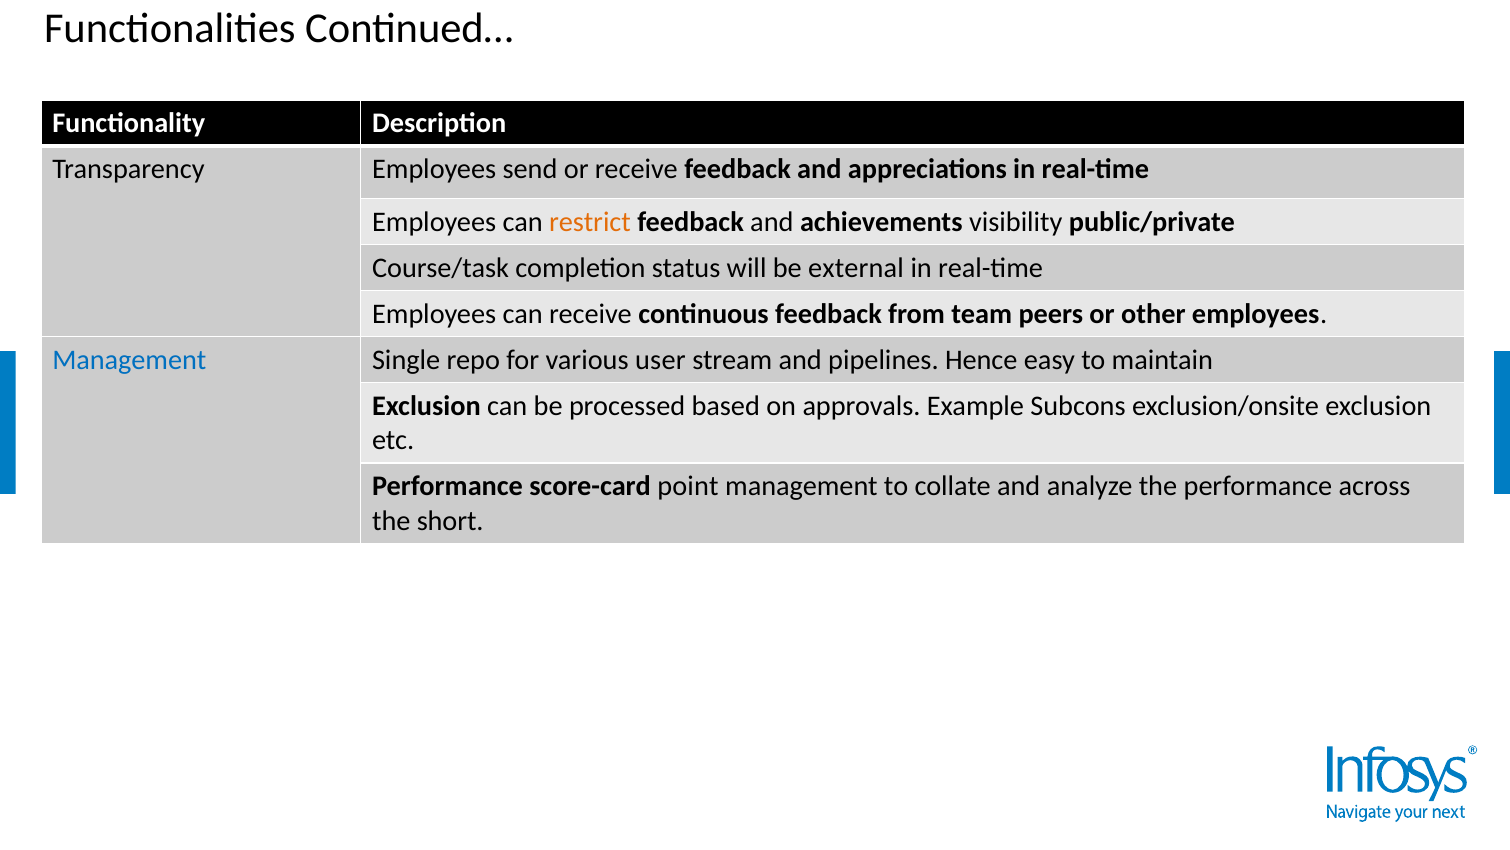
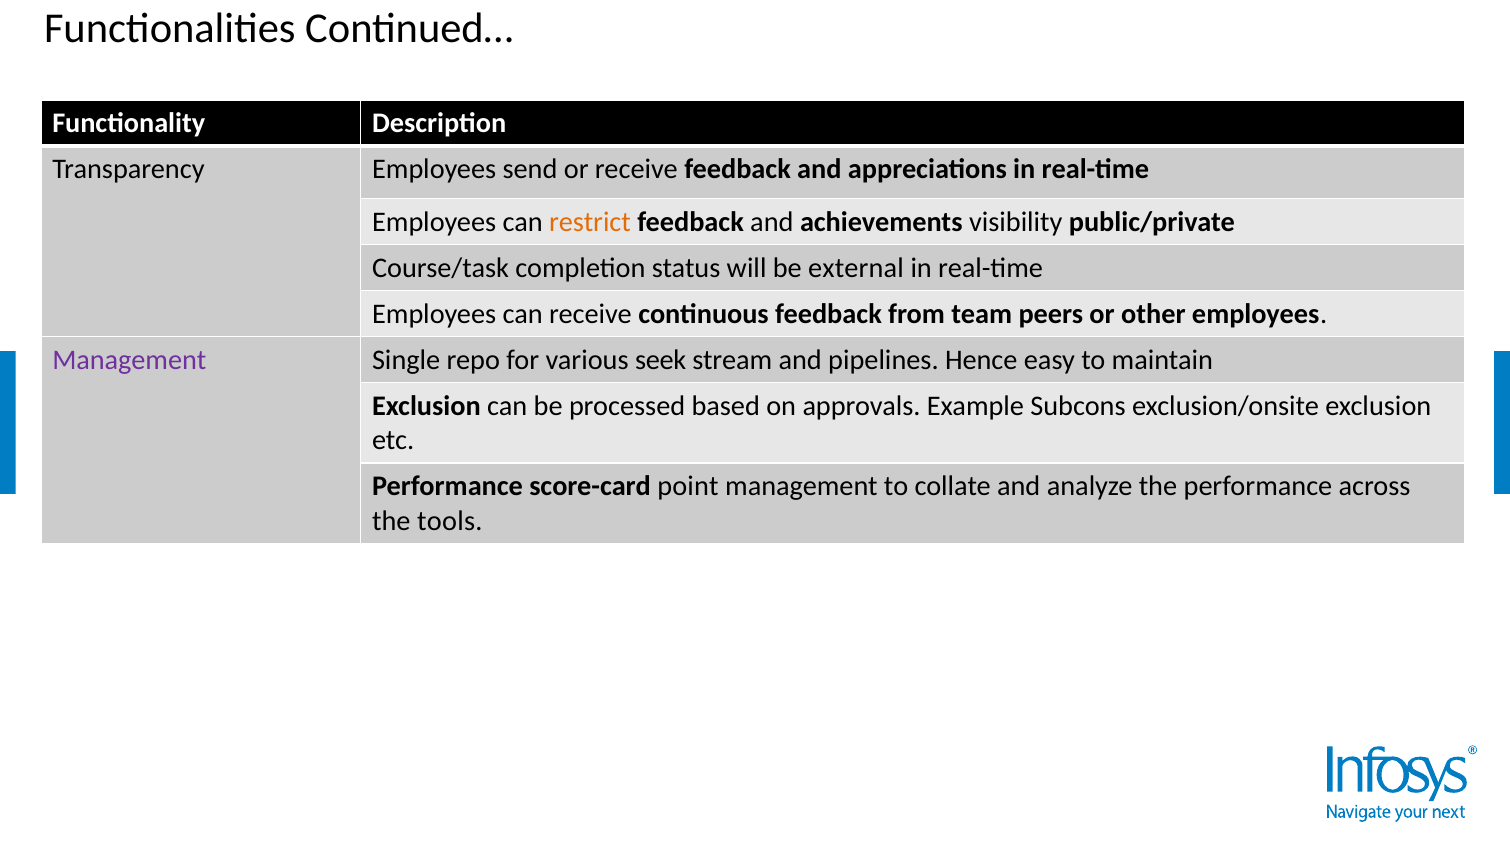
Management colour: blue -> purple (129, 359)
user: user -> seek (661, 359)
short: short -> tools (450, 520)
